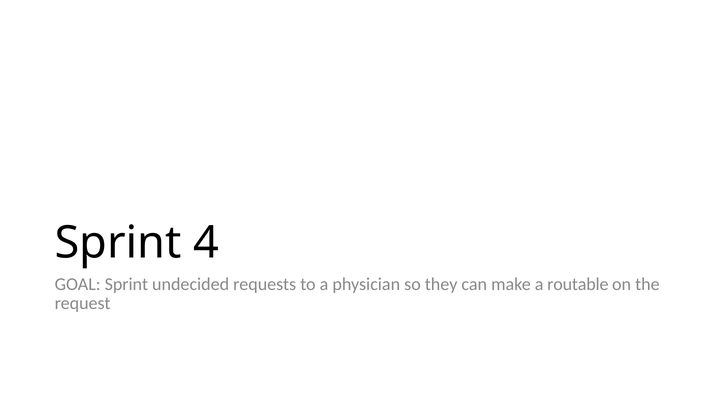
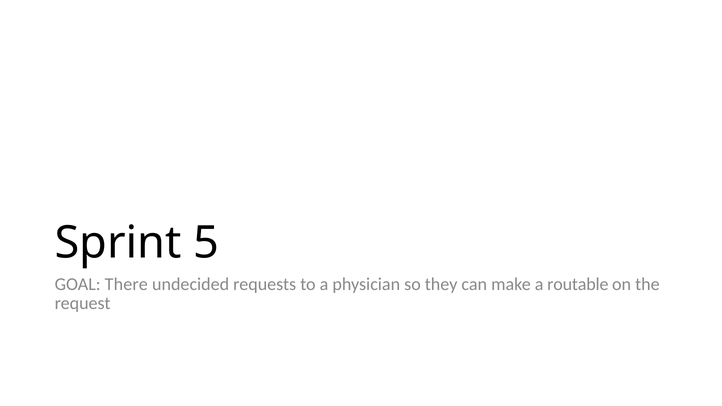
4: 4 -> 5 (206, 243)
GOAL Sprint: Sprint -> There (126, 284)
